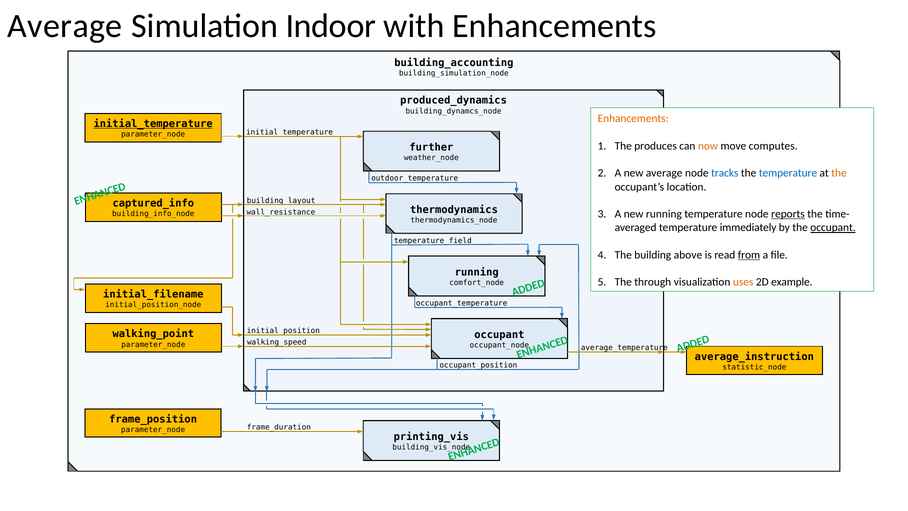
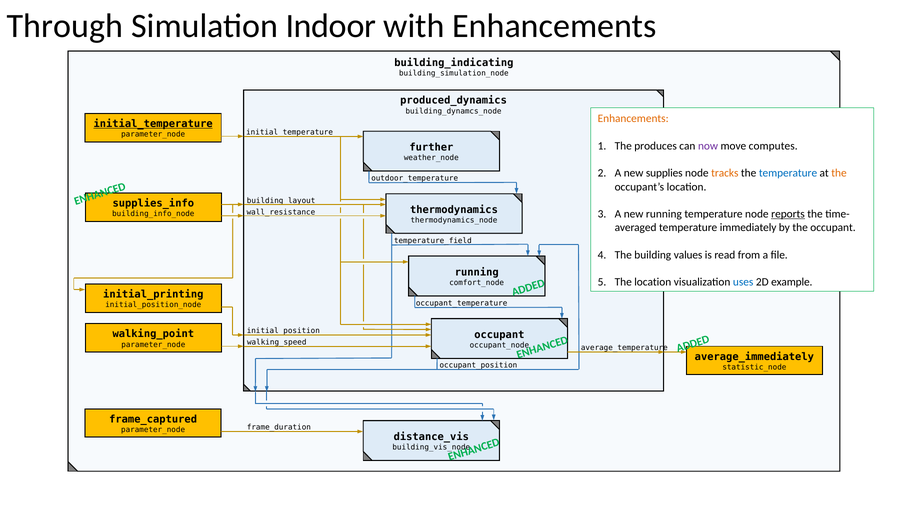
Average: Average -> Through (65, 26)
building_accounting: building_accounting -> building_indicating (454, 63)
now colour: orange -> purple (708, 146)
new average: average -> supplies (664, 173)
tracks colour: blue -> orange (725, 173)
captured_info: captured_info -> supplies_info (153, 203)
occupant underline: present -> none (833, 228)
above: above -> values (688, 255)
from underline: present -> none (749, 255)
The through: through -> location (653, 282)
uses colour: orange -> blue (743, 282)
initial_filename: initial_filename -> initial_printing (153, 294)
average_instruction: average_instruction -> average_immediately (754, 356)
frame_position: frame_position -> frame_captured (153, 419)
printing_vis: printing_vis -> distance_vis (431, 436)
